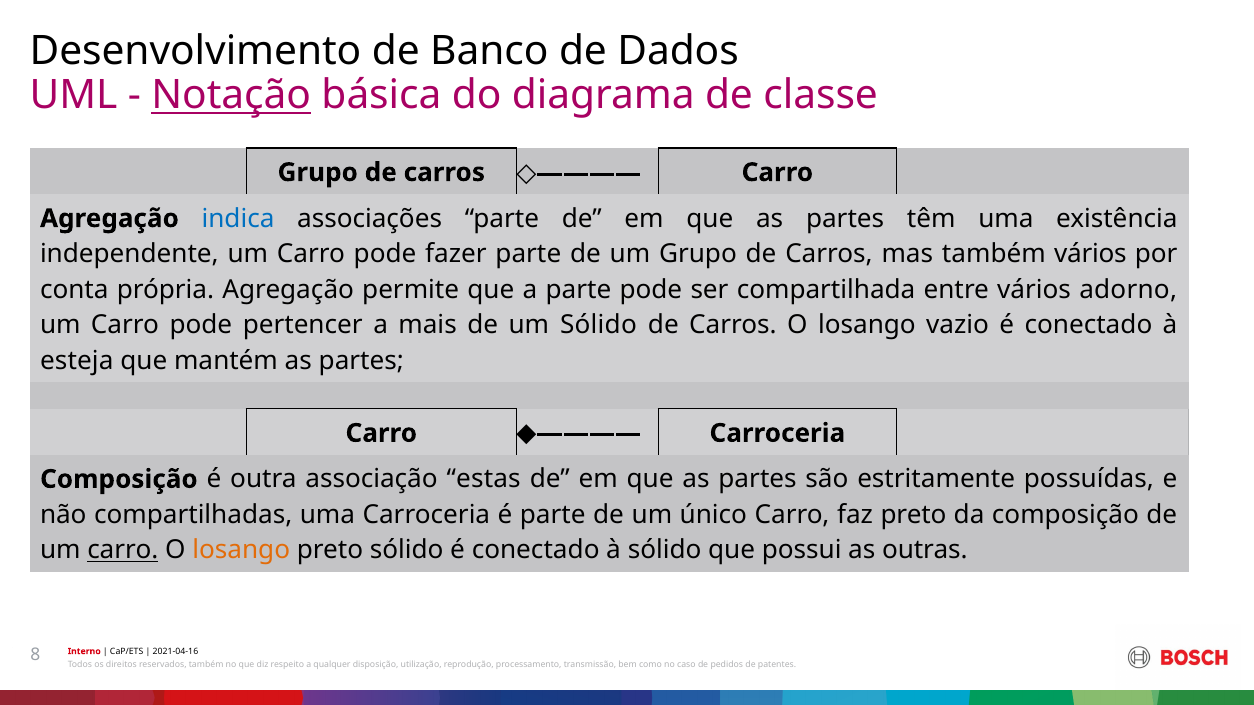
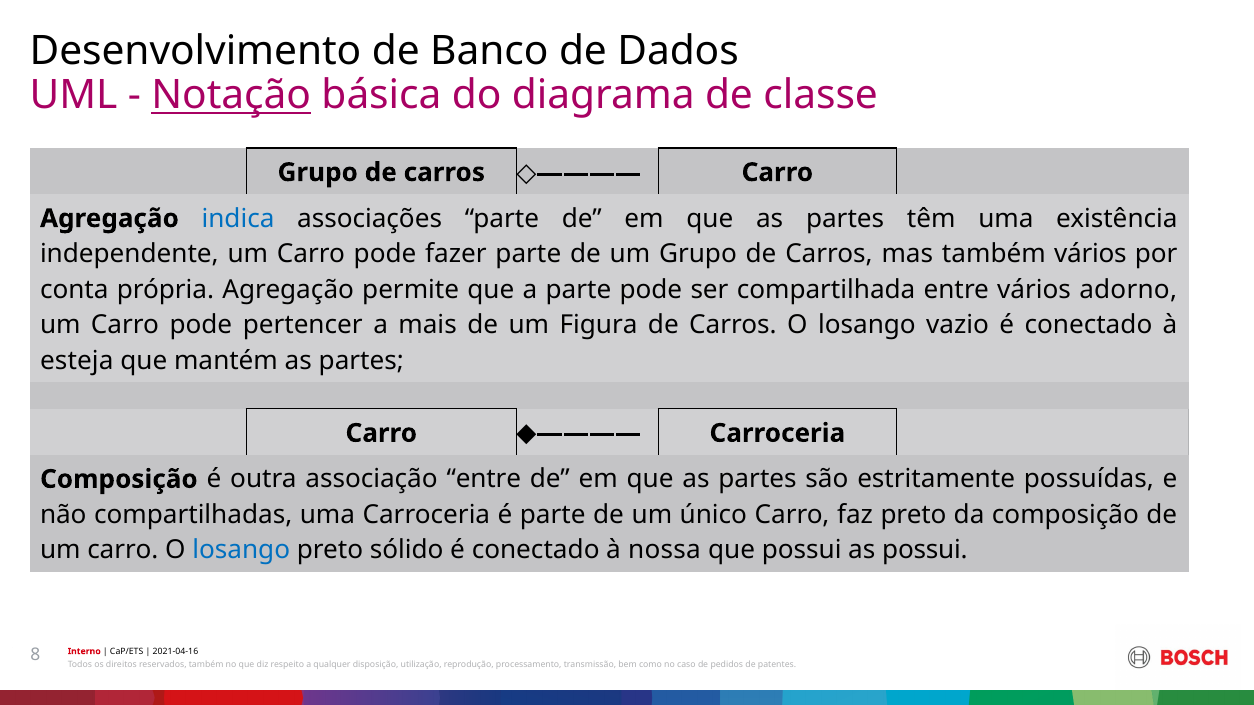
um Sólido: Sólido -> Figura (599, 325)
associação estas: estas -> entre (484, 479)
carro underline: present -> none (123, 551)
losango colour: orange -> blue (241, 551)
à sólido: sólido -> nossa (664, 551)
as outras: outras -> possui (925, 551)
